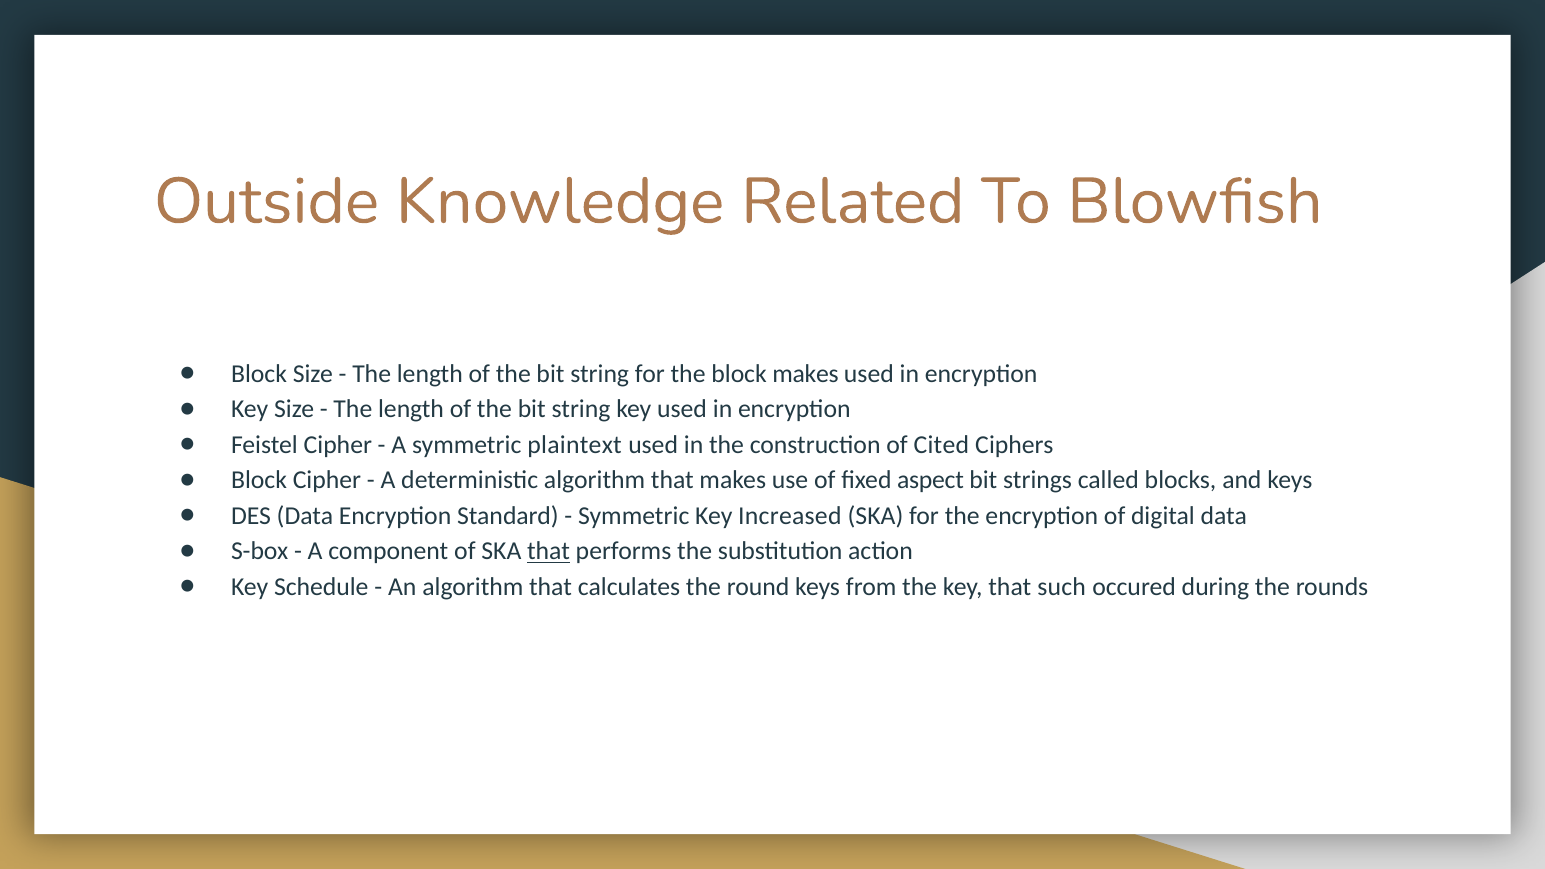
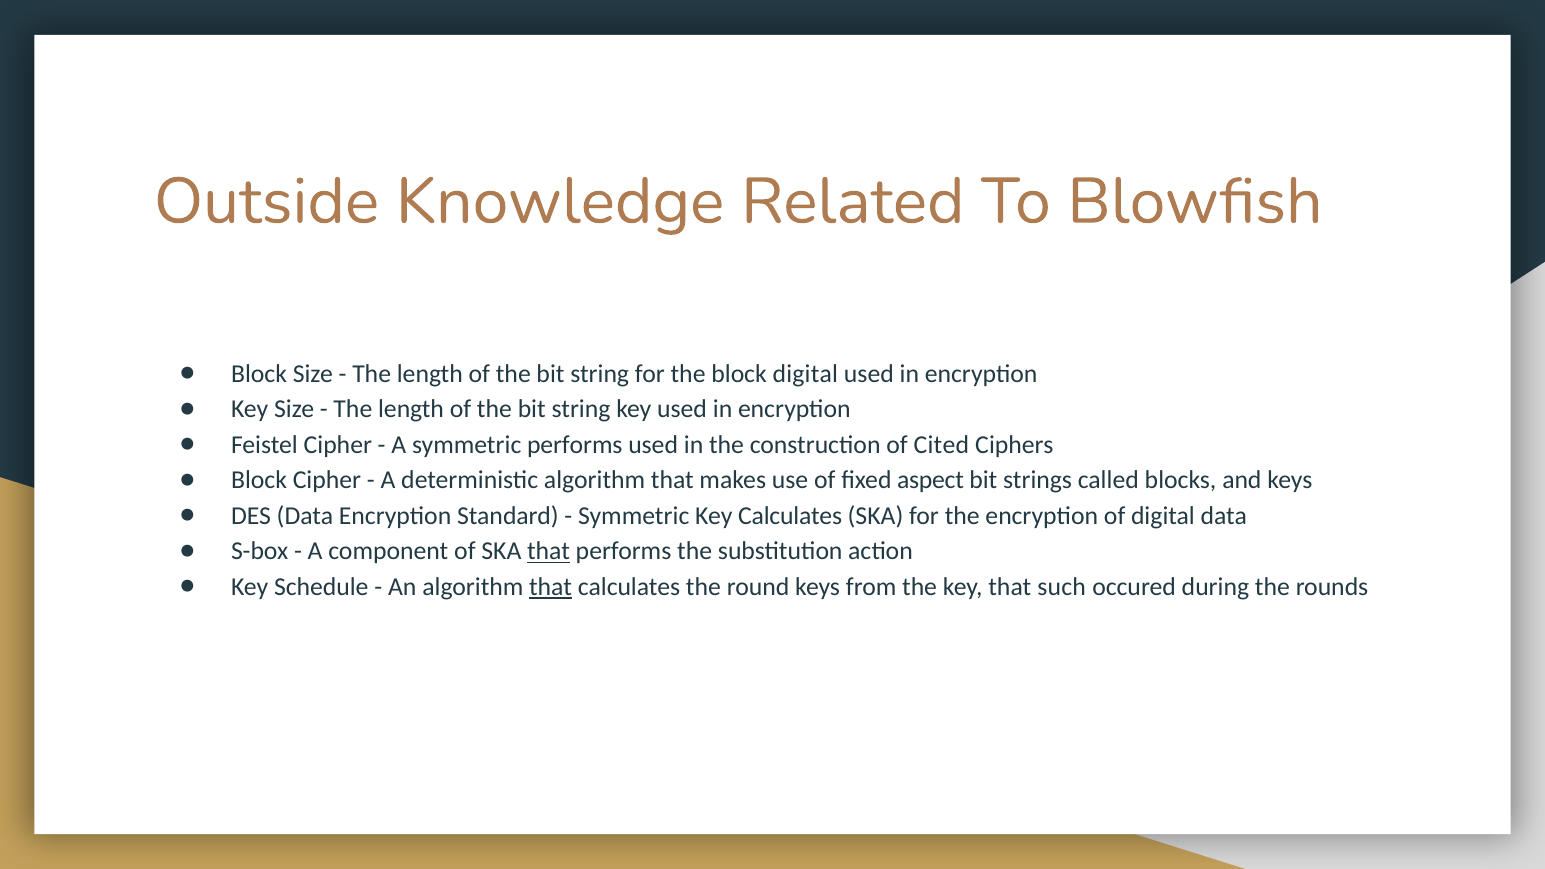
block makes: makes -> digital (805, 374)
symmetric plaintext: plaintext -> performs (575, 445)
Key Increased: Increased -> Calculates (790, 516)
that underline: none -> present (551, 587)
